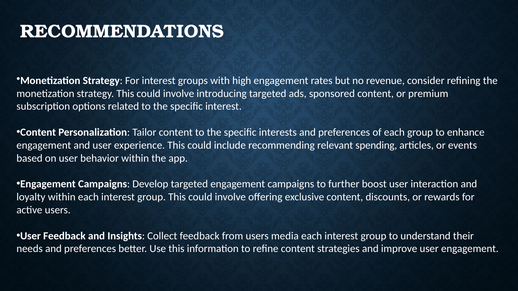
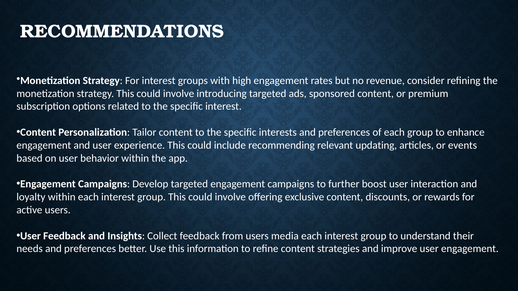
spending: spending -> updating (376, 145)
